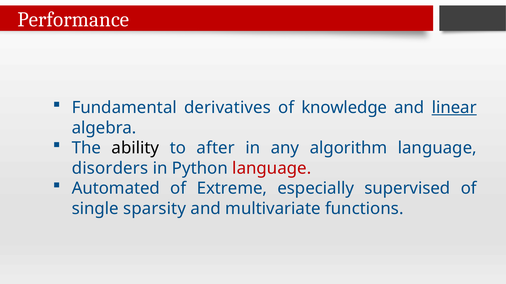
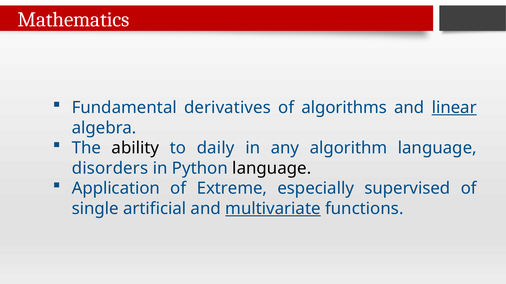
Performance: Performance -> Mathematics (73, 19)
knowledge: knowledge -> algorithms (344, 108)
after: after -> daily (216, 148)
language colour: red -> black (272, 169)
Automated: Automated -> Application (116, 189)
sparsity: sparsity -> artificial (155, 209)
multivariate underline: none -> present (273, 209)
